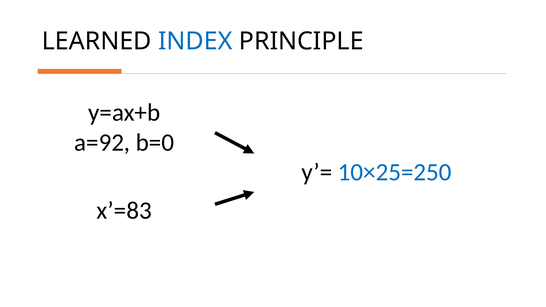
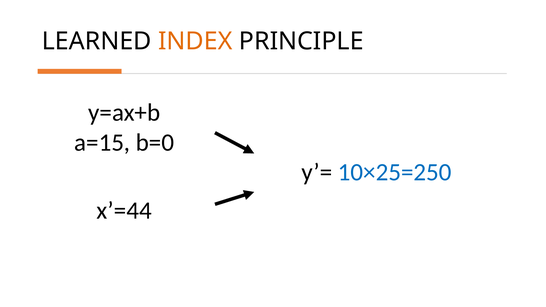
INDEX colour: blue -> orange (195, 41)
a=92: a=92 -> a=15 (102, 143)
x’=83: x’=83 -> x’=44 (124, 211)
